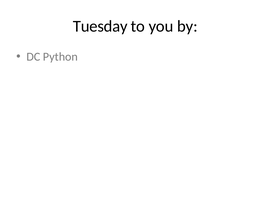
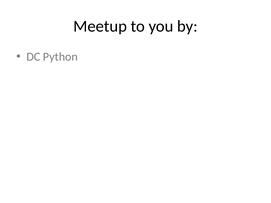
Tuesday: Tuesday -> Meetup (100, 26)
